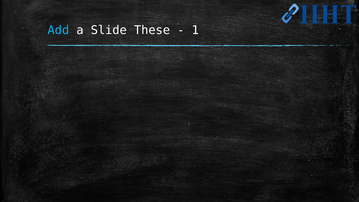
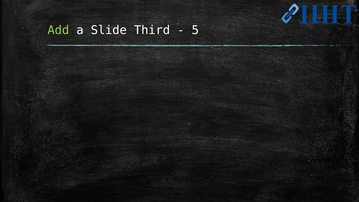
Add colour: light blue -> light green (58, 30)
These: These -> Third (152, 30)
1: 1 -> 5 (195, 30)
